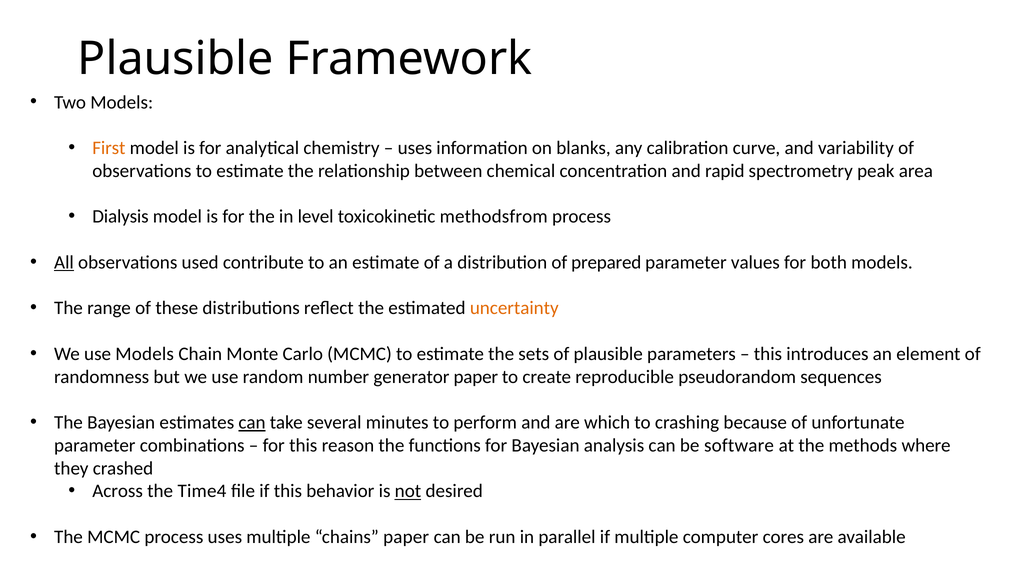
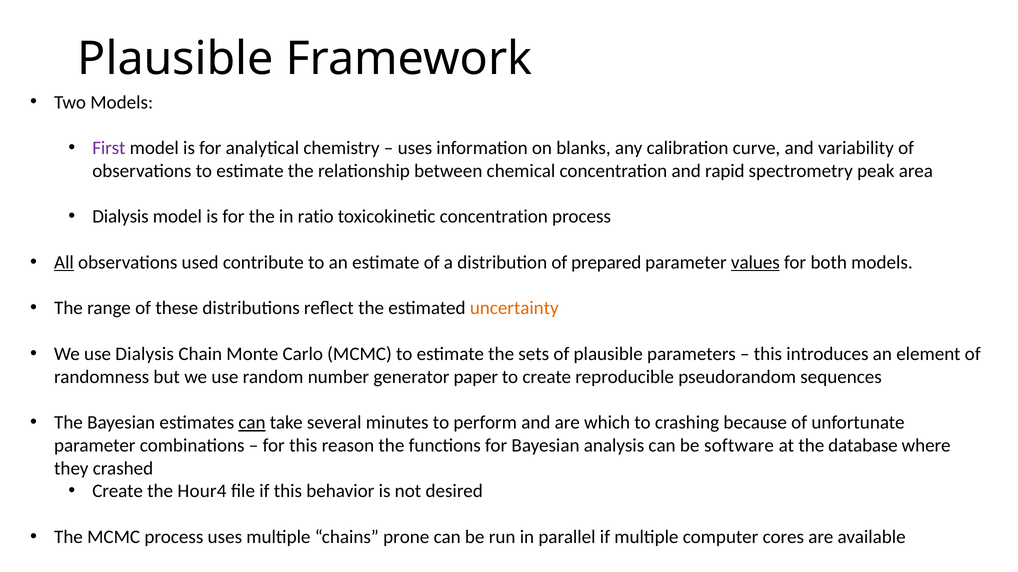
First colour: orange -> purple (109, 148)
level: level -> ratio (316, 217)
toxicokinetic methodsfrom: methodsfrom -> concentration (494, 217)
values underline: none -> present (755, 263)
use Models: Models -> Dialysis (145, 354)
methods: methods -> database (863, 446)
Across: Across -> Create (118, 492)
Time4: Time4 -> Hour4 (202, 492)
not underline: present -> none (408, 492)
chains paper: paper -> prone (406, 538)
